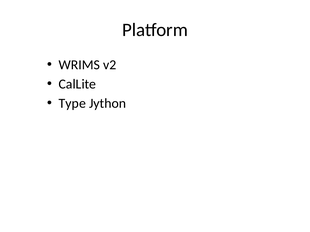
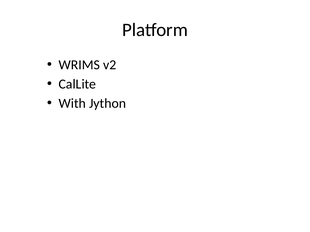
Type: Type -> With (72, 104)
